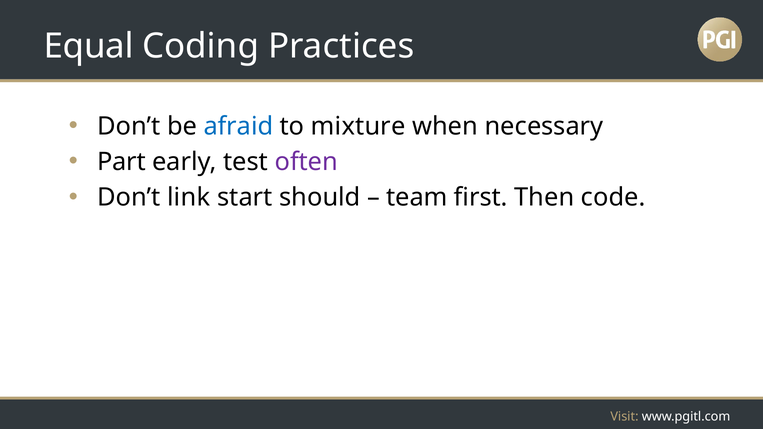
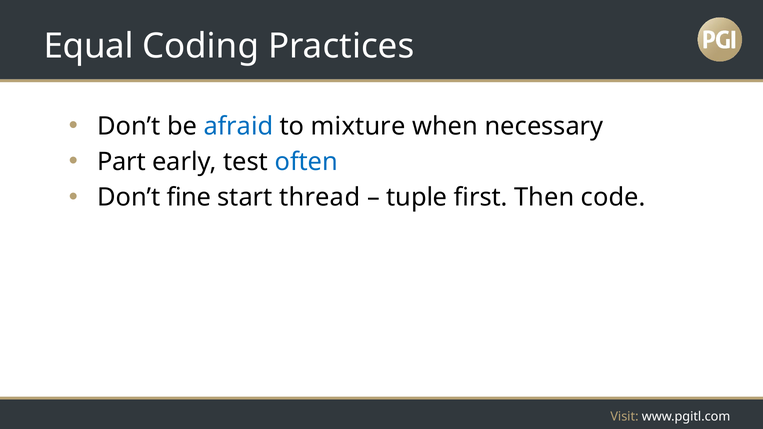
often colour: purple -> blue (306, 162)
link: link -> fine (189, 198)
should: should -> thread (320, 198)
team: team -> tuple (417, 198)
